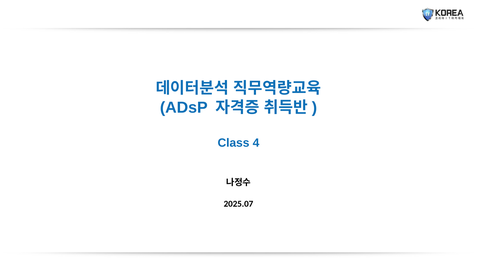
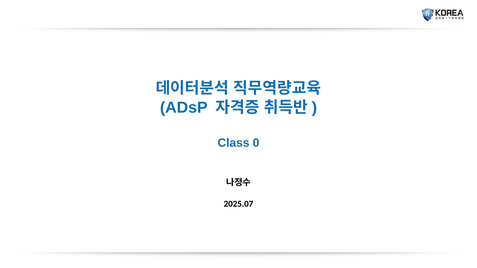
4: 4 -> 0 (256, 143)
